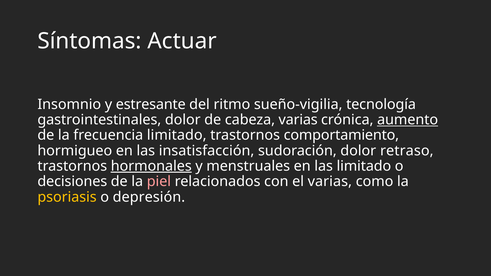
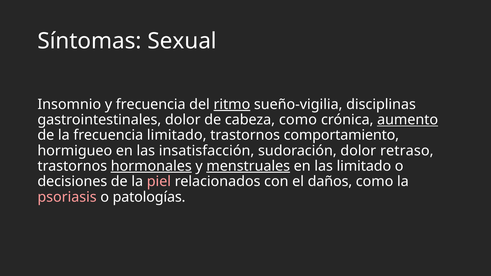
Actuar: Actuar -> Sexual (182, 41)
y estresante: estresante -> frecuencia (151, 104)
ritmo underline: none -> present (232, 104)
tecnología: tecnología -> disciplinas (381, 104)
cabeza varias: varias -> como (298, 120)
menstruales underline: none -> present (248, 166)
el varias: varias -> daños (330, 182)
psoriasis colour: yellow -> pink (67, 197)
depresión: depresión -> patologías (149, 197)
